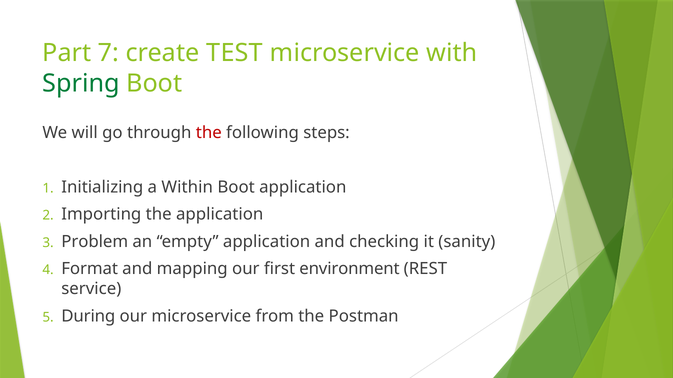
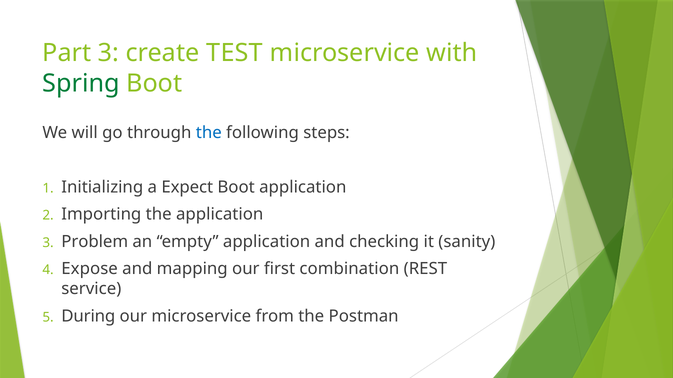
Part 7: 7 -> 3 (108, 53)
the colour: red -> blue (209, 133)
Within: Within -> Expect (187, 187)
Format: Format -> Expose (90, 269)
environment: environment -> combination (349, 269)
